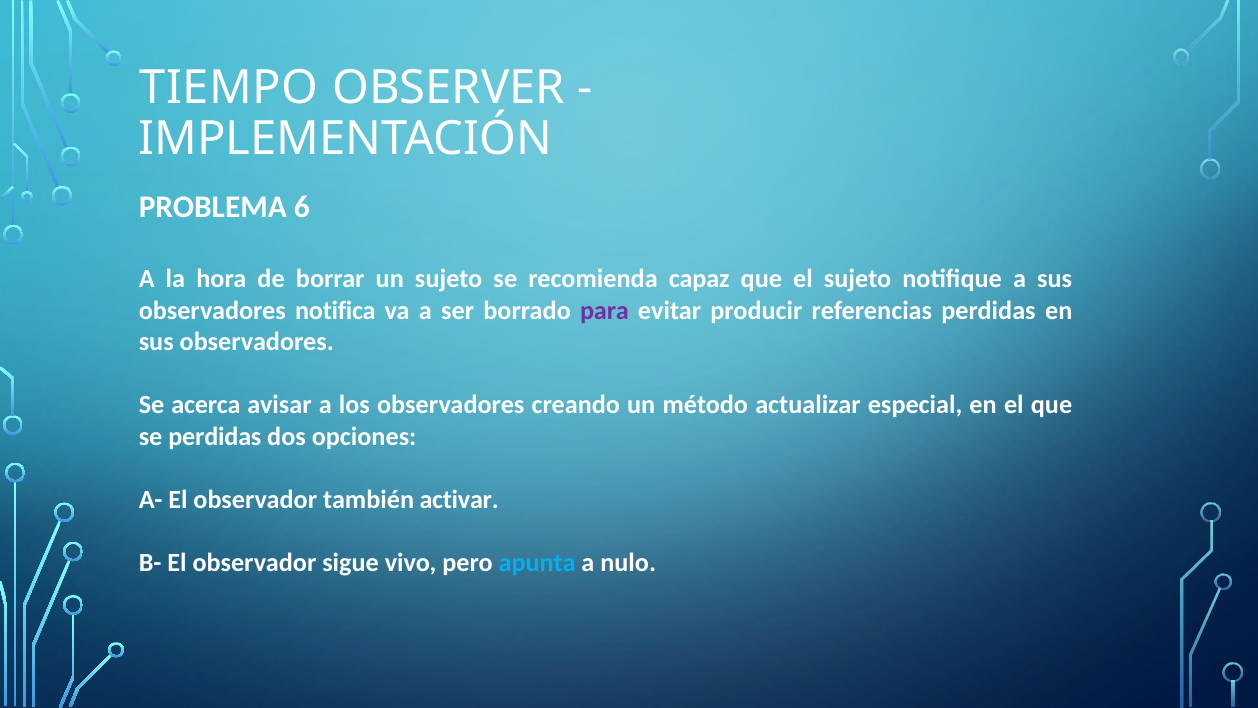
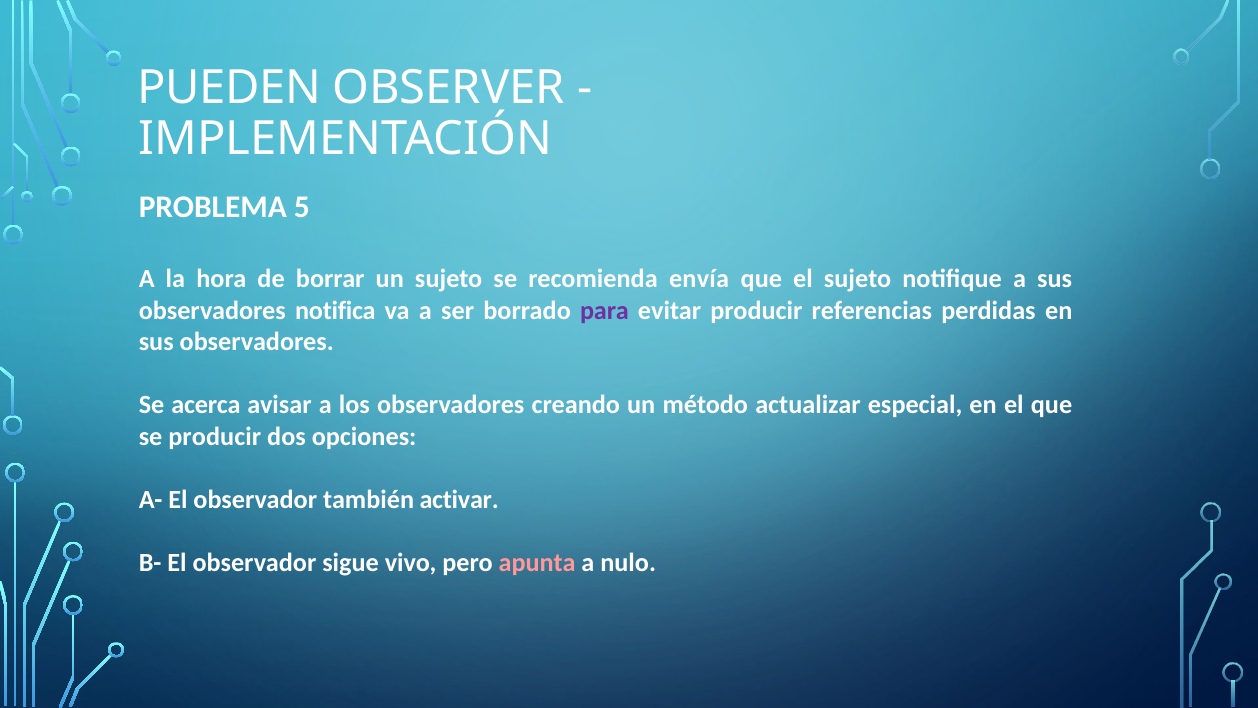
TIEMPO: TIEMPO -> PUEDEN (230, 88)
6: 6 -> 5 (302, 207)
capaz: capaz -> envía (699, 279)
se perdidas: perdidas -> producir (215, 436)
apunta colour: light blue -> pink (537, 562)
